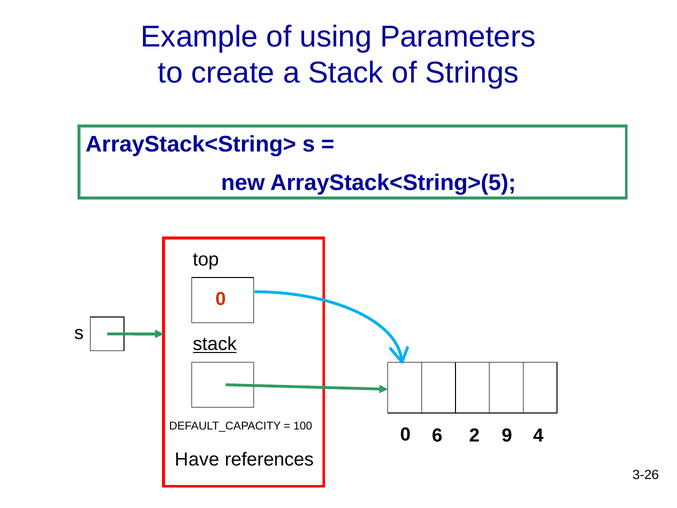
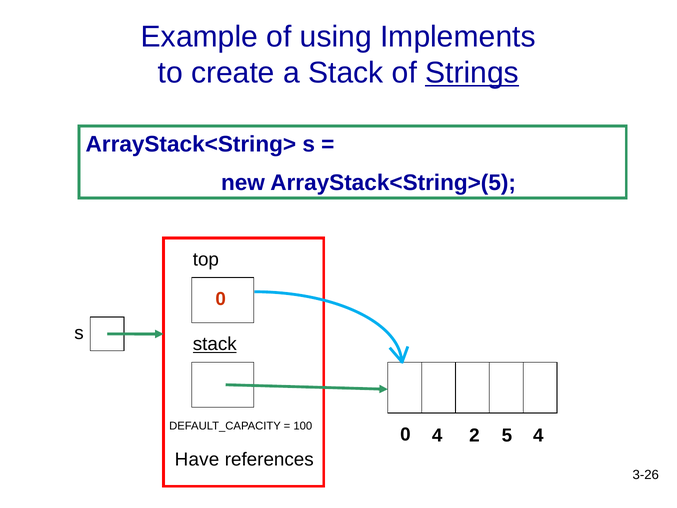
Parameters: Parameters -> Implements (458, 37)
Strings underline: none -> present (472, 73)
0 6: 6 -> 4 (437, 435)
9: 9 -> 5 (507, 435)
